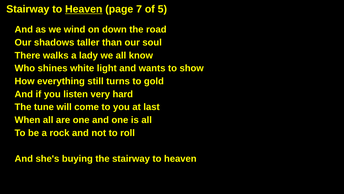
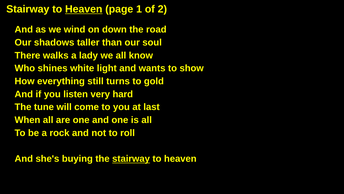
7: 7 -> 1 (139, 9)
5: 5 -> 2 (162, 9)
stairway underline: none -> present (131, 158)
